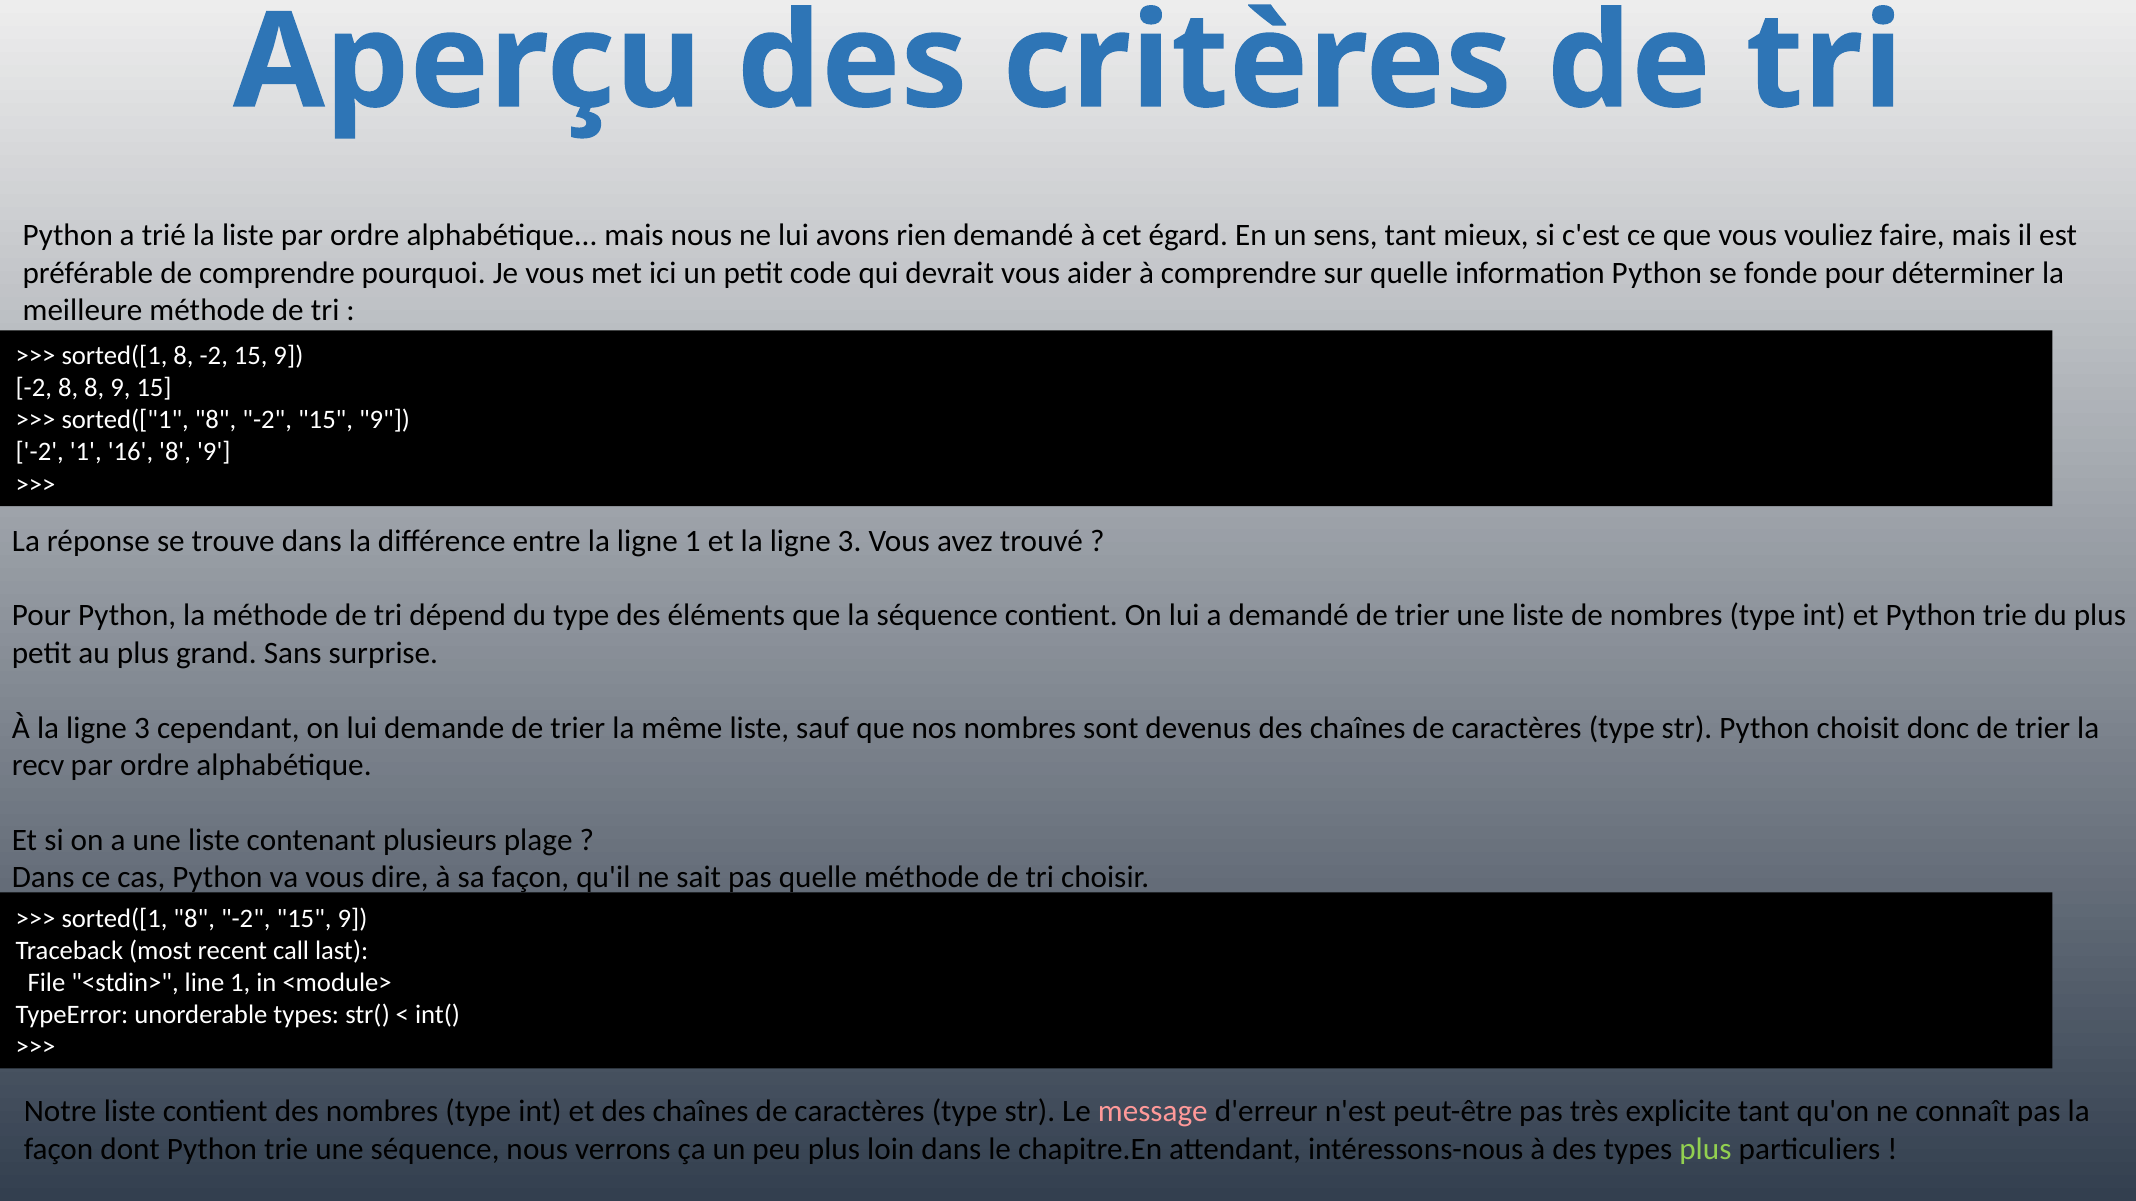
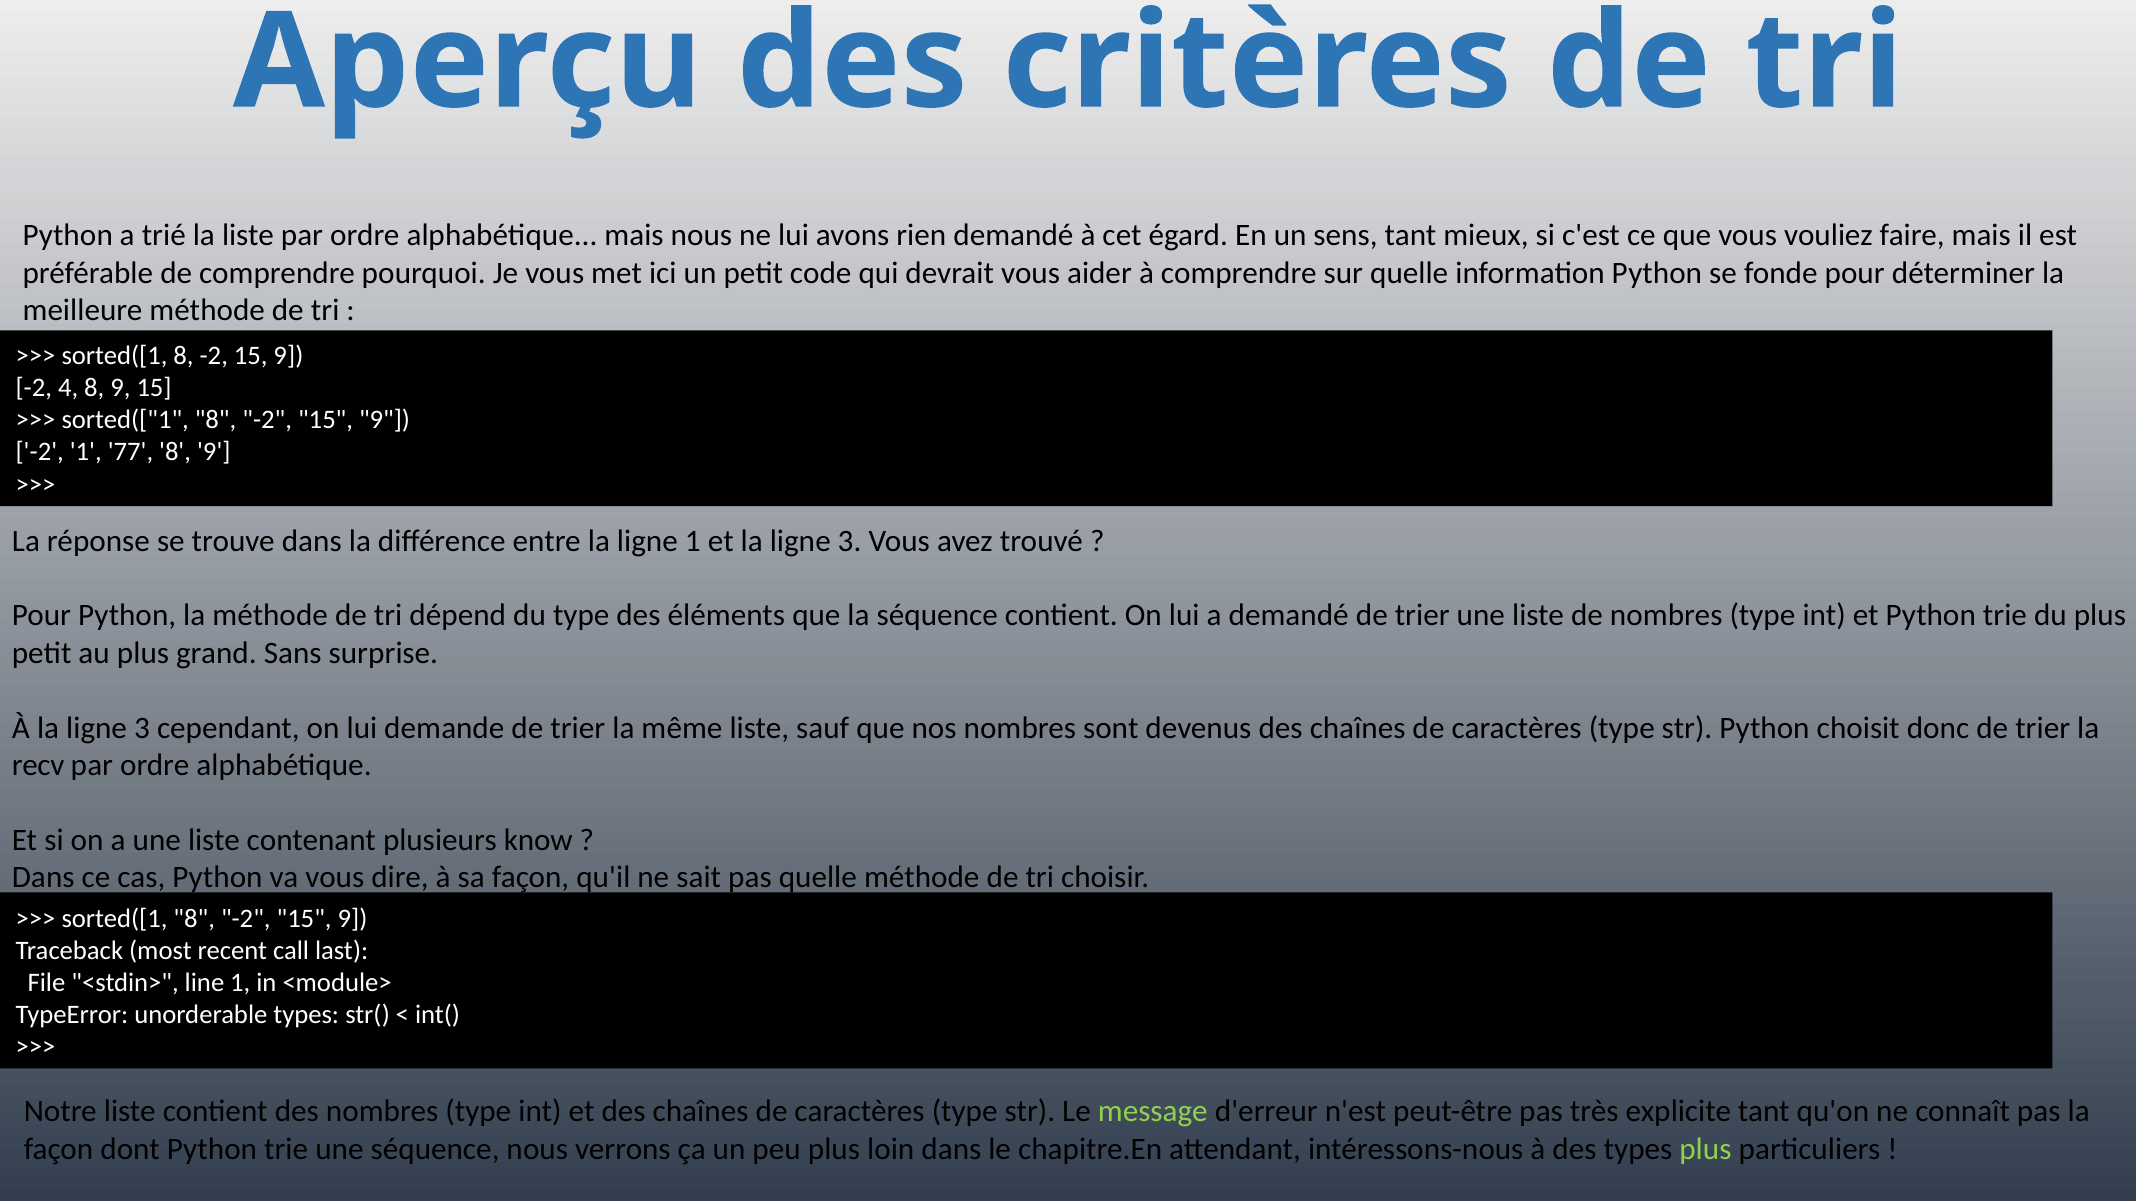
-2 8: 8 -> 4 (68, 388)
16: 16 -> 77 (130, 452)
plage: plage -> know (538, 840)
message colour: pink -> light green (1153, 1112)
